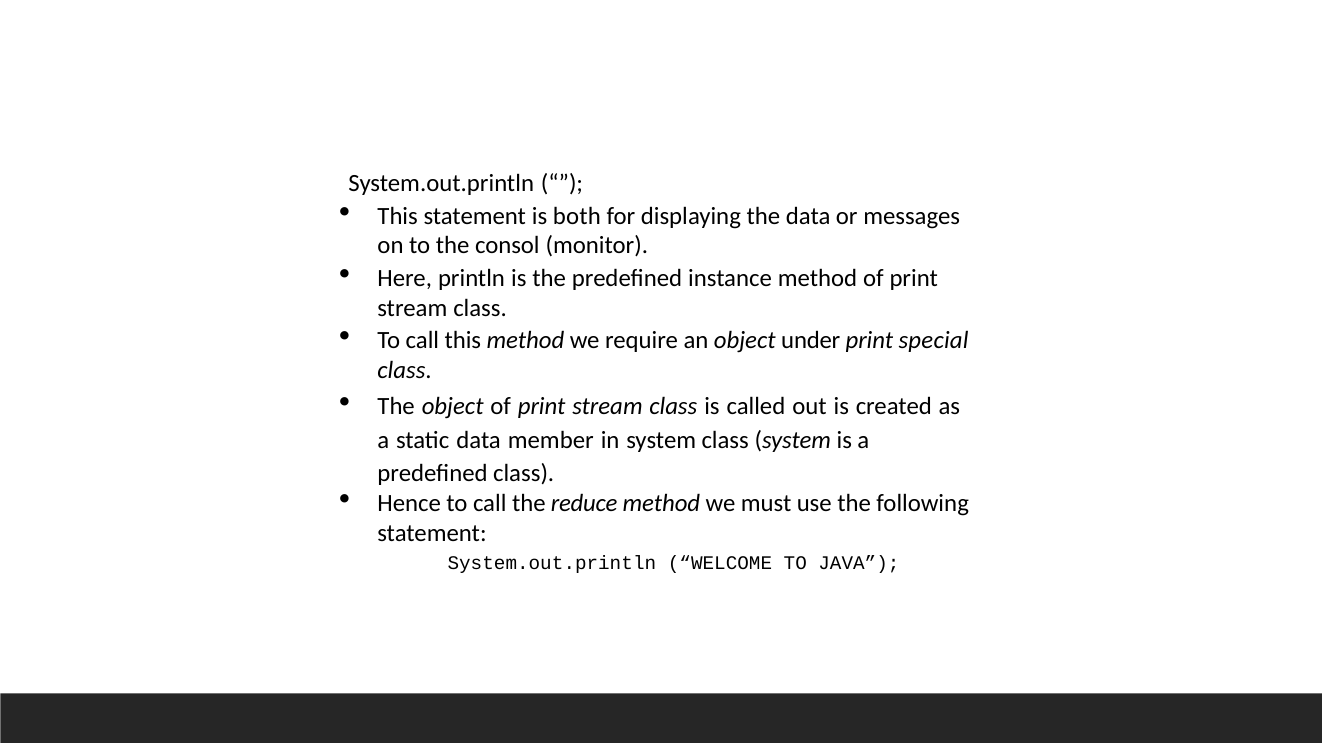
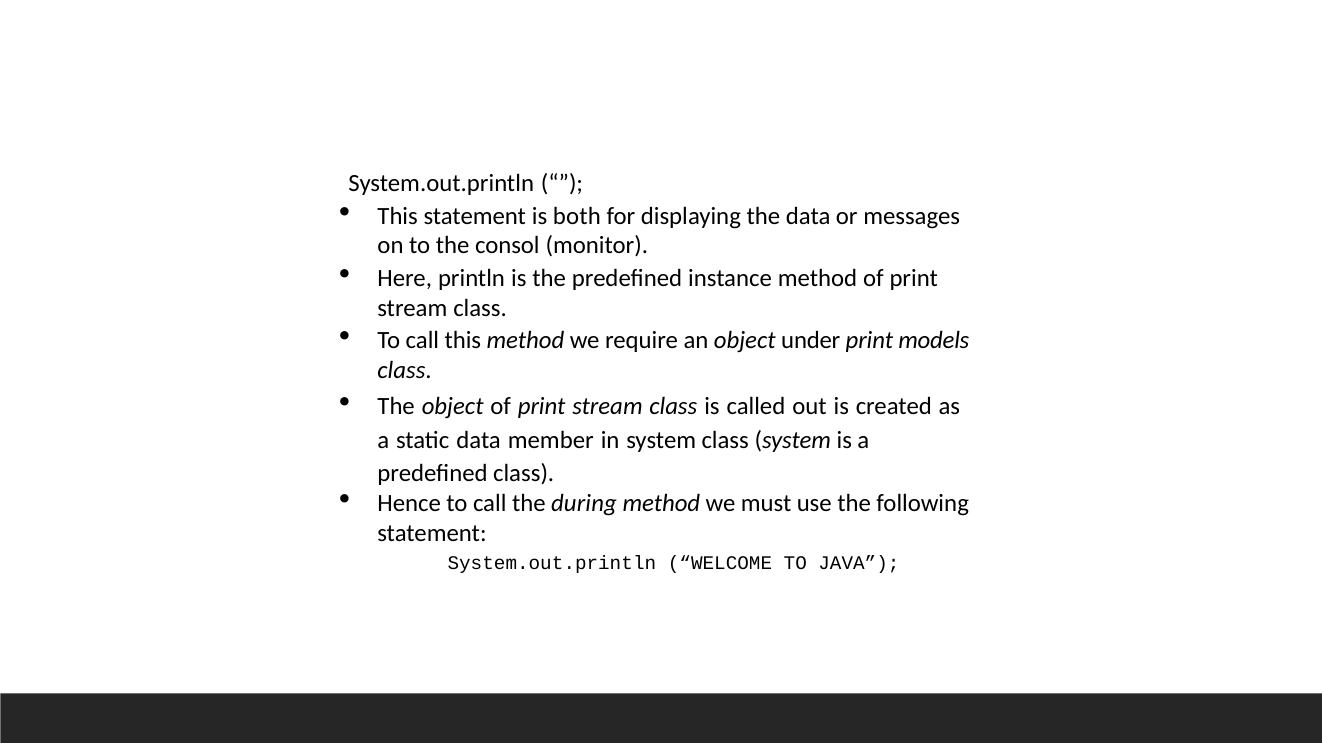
special: special -> models (934, 341)
reduce: reduce -> during (584, 504)
